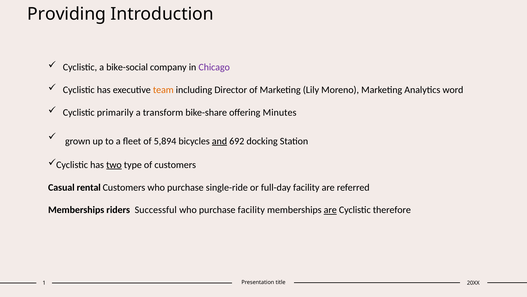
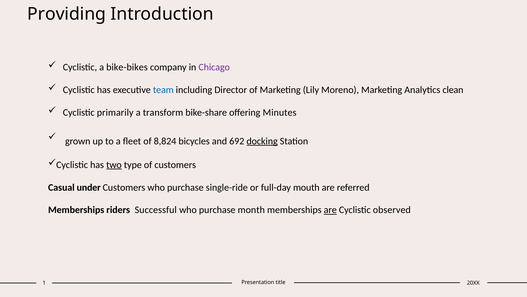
bike-social: bike-social -> bike-bikes (127, 67)
team colour: orange -> blue (163, 90)
word: word -> clean (453, 90)
5,894: 5,894 -> 8,824 (165, 141)
and underline: present -> none (219, 141)
docking underline: none -> present (262, 141)
rental: rental -> under (89, 187)
full-day facility: facility -> mouth (306, 187)
purchase facility: facility -> month (251, 210)
therefore: therefore -> observed (392, 210)
